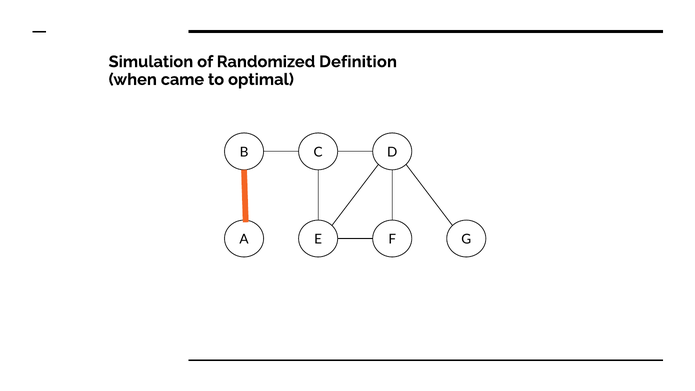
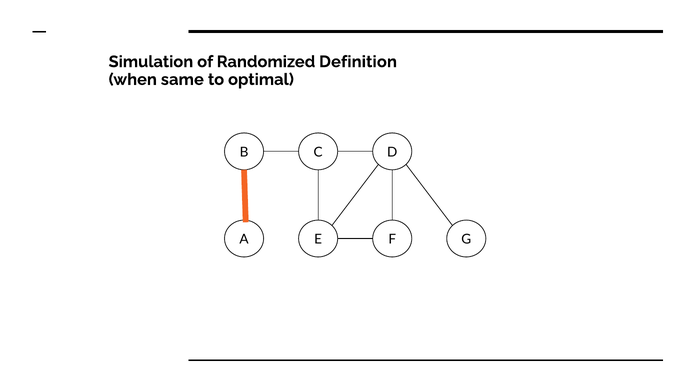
came: came -> same (182, 79)
